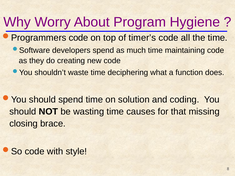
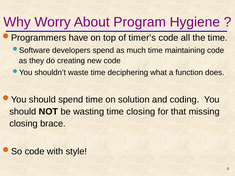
code: code -> have (78, 38)
time causes: causes -> closing (141, 112)
